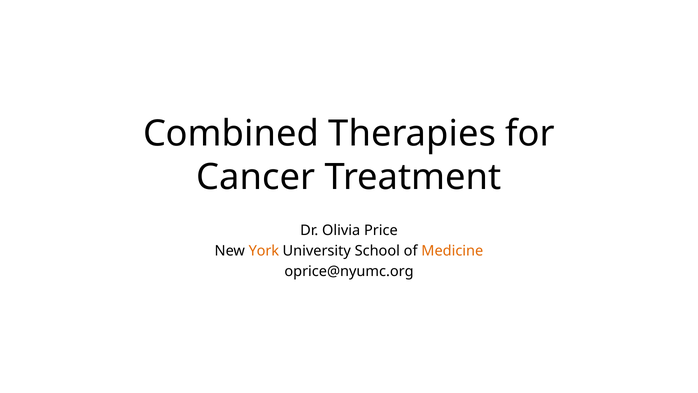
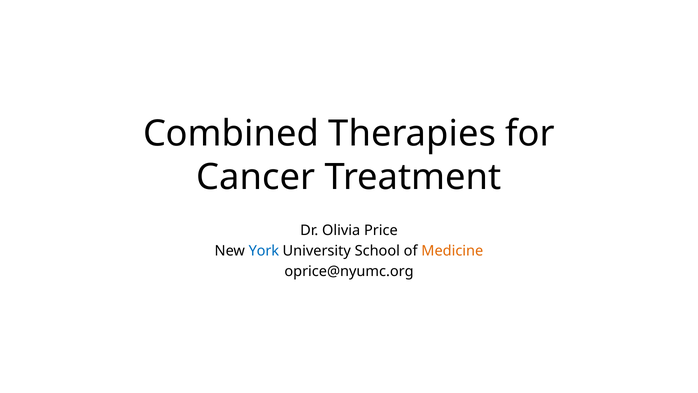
York colour: orange -> blue (264, 251)
